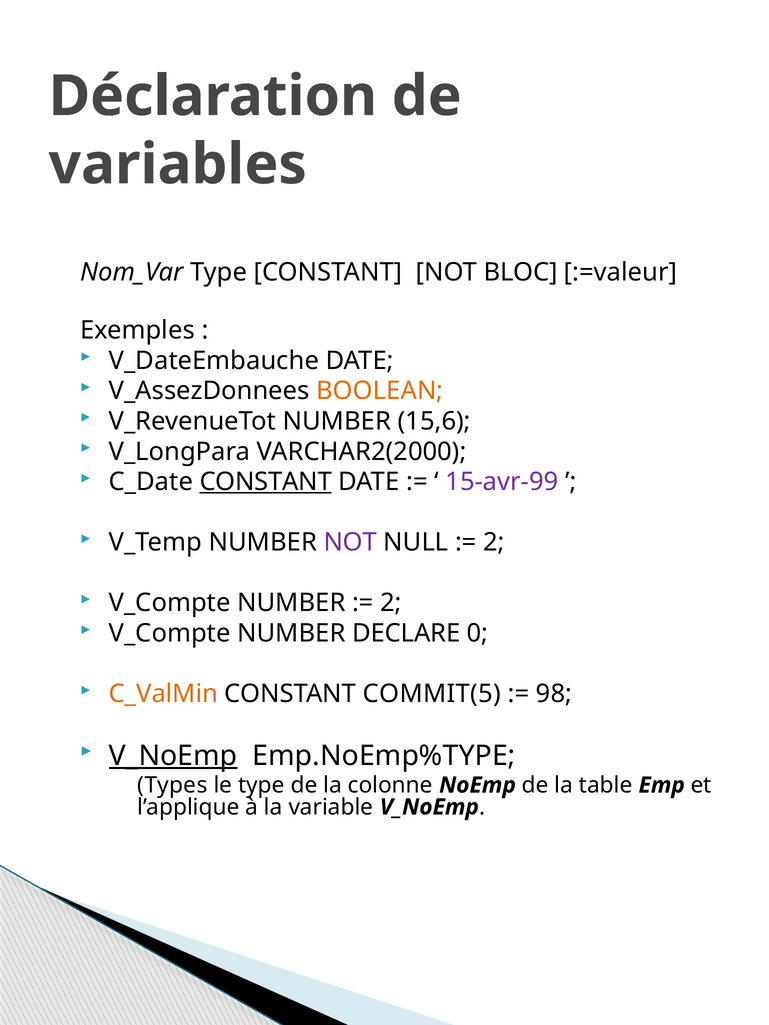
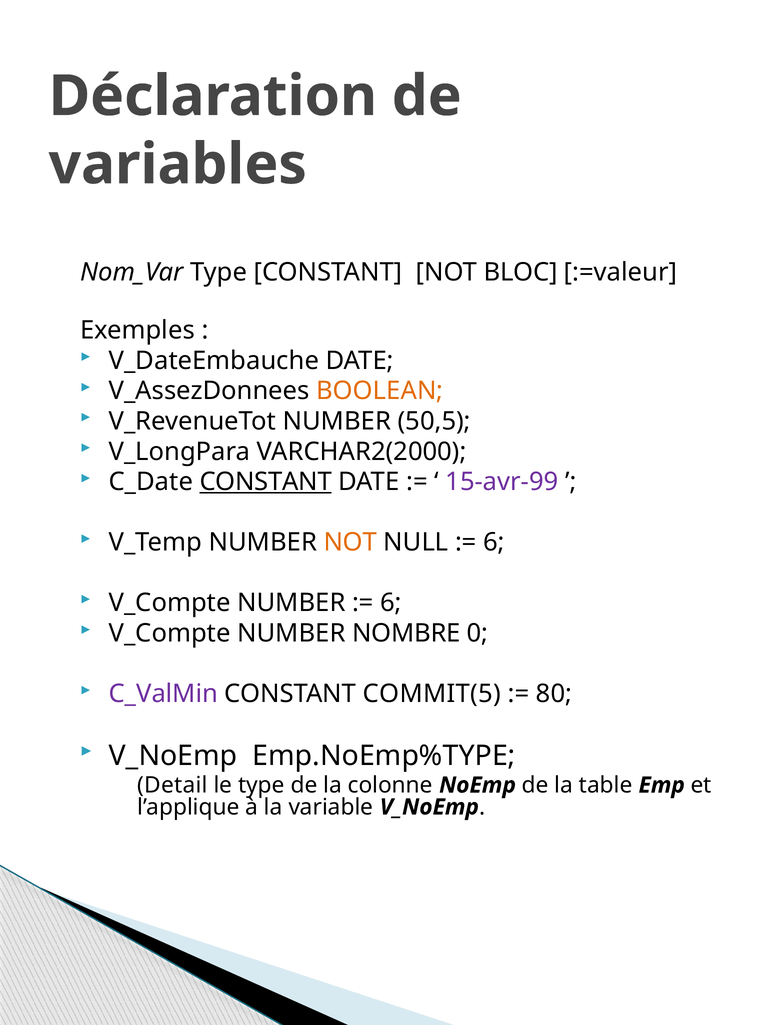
15,6: 15,6 -> 50,5 (434, 421)
NOT colour: purple -> orange (350, 543)
2: 2 -> 6 (494, 543)
2: 2 -> 6 (391, 603)
DECLARE: DECLARE -> NOMBRE (406, 634)
C_ValMin colour: orange -> purple (163, 694)
98: 98 -> 80 (554, 694)
V_NoEmp underline: present -> none (173, 756)
Types: Types -> Detail (172, 785)
